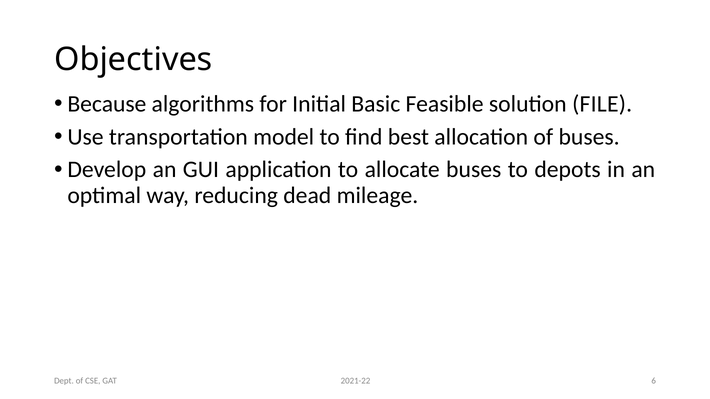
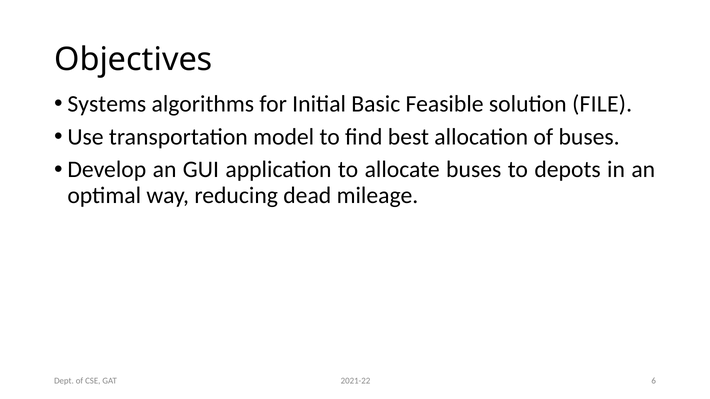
Because: Because -> Systems (107, 104)
